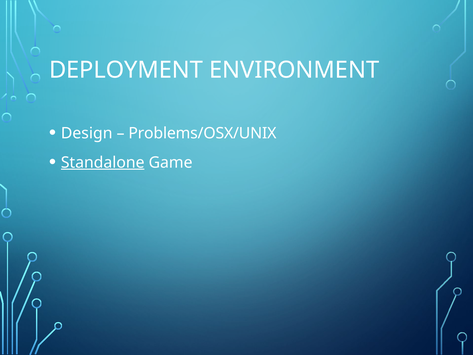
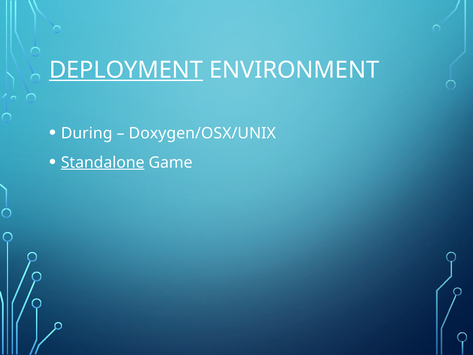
DEPLOYMENT underline: none -> present (126, 70)
Design: Design -> During (87, 133)
Problems/OSX/UNIX: Problems/OSX/UNIX -> Doxygen/OSX/UNIX (202, 133)
